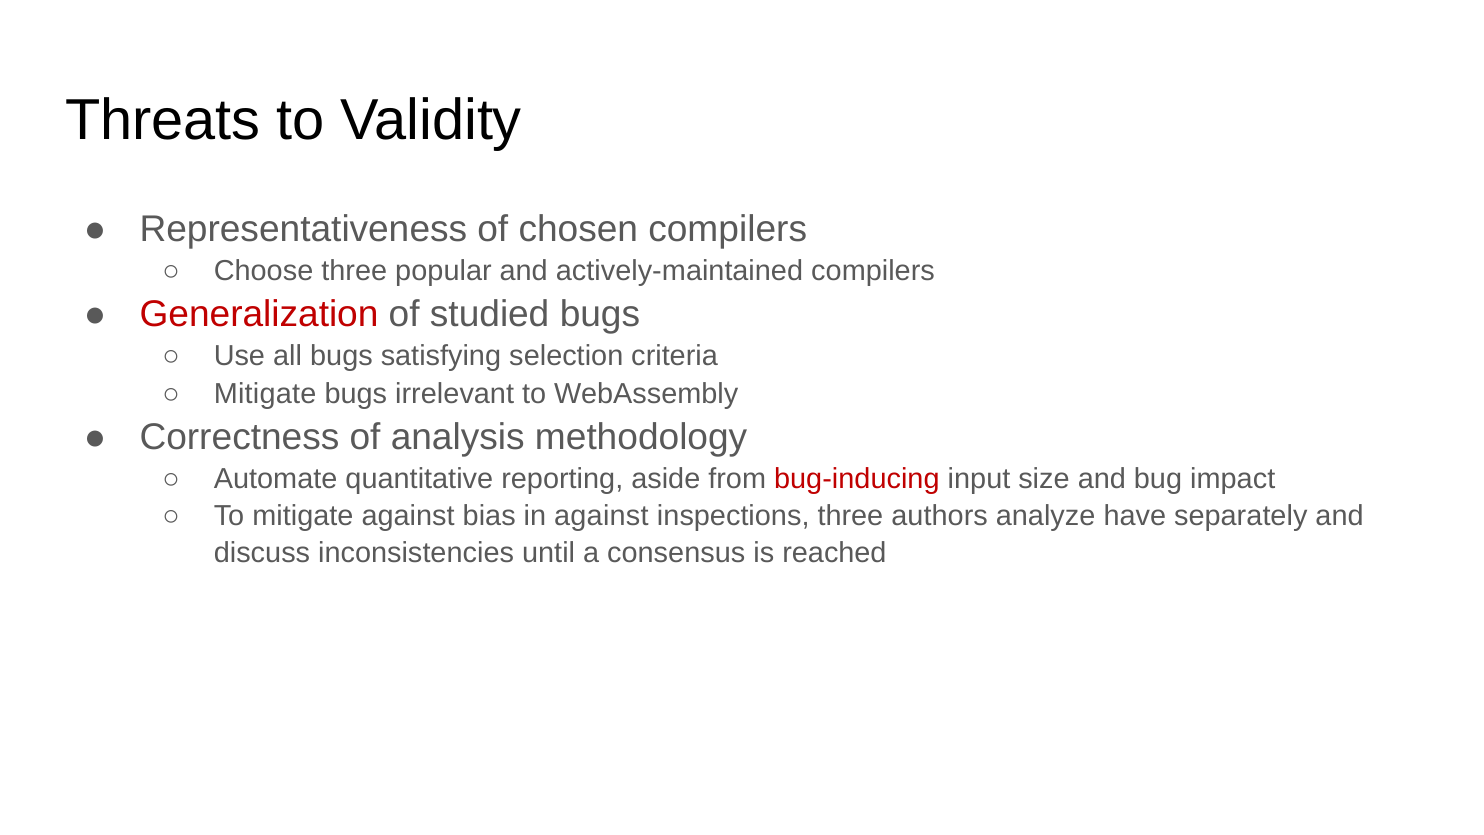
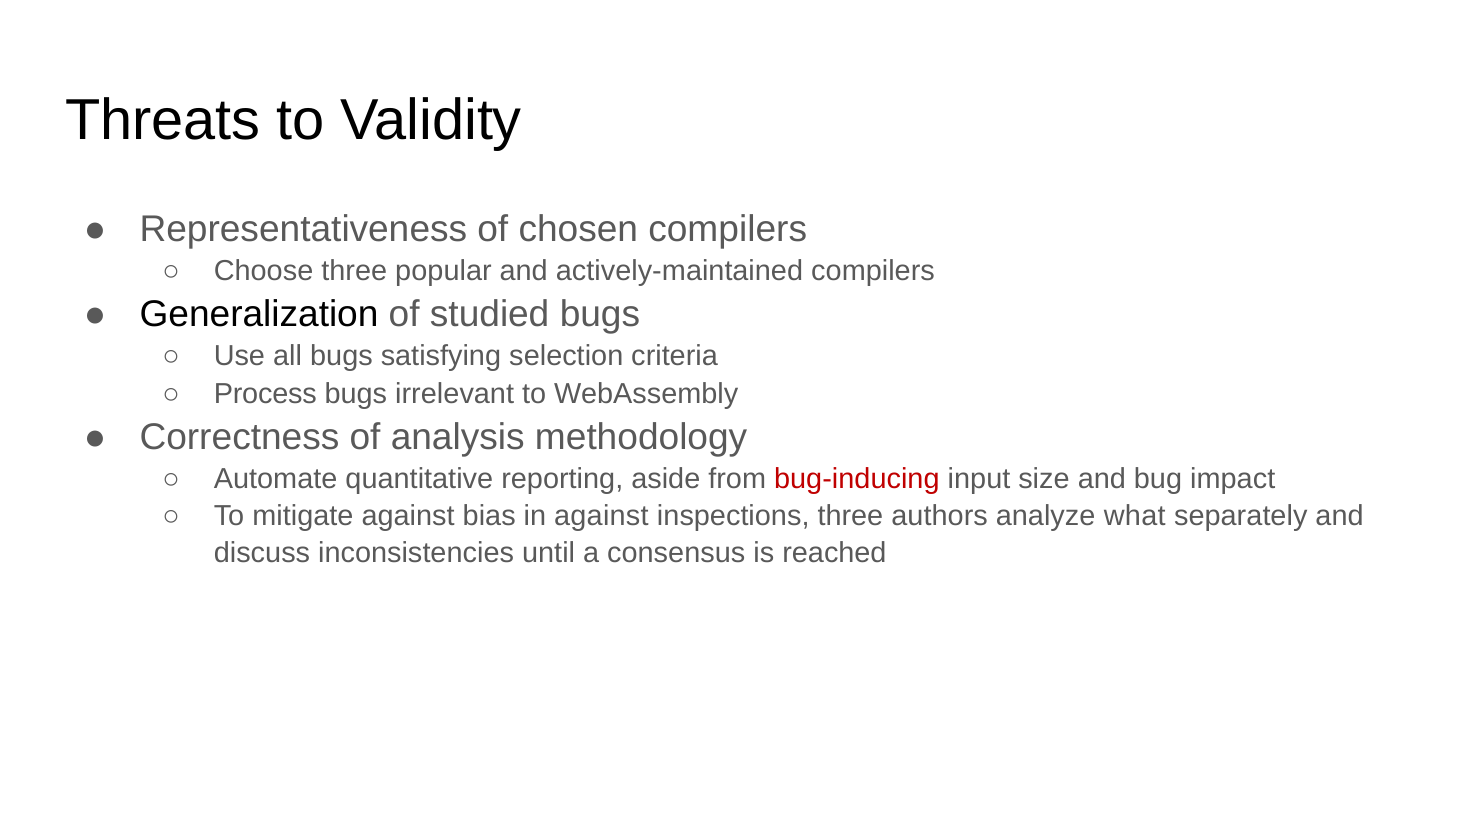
Generalization colour: red -> black (259, 314)
Mitigate: Mitigate -> Process (265, 393)
have: have -> what (1135, 516)
